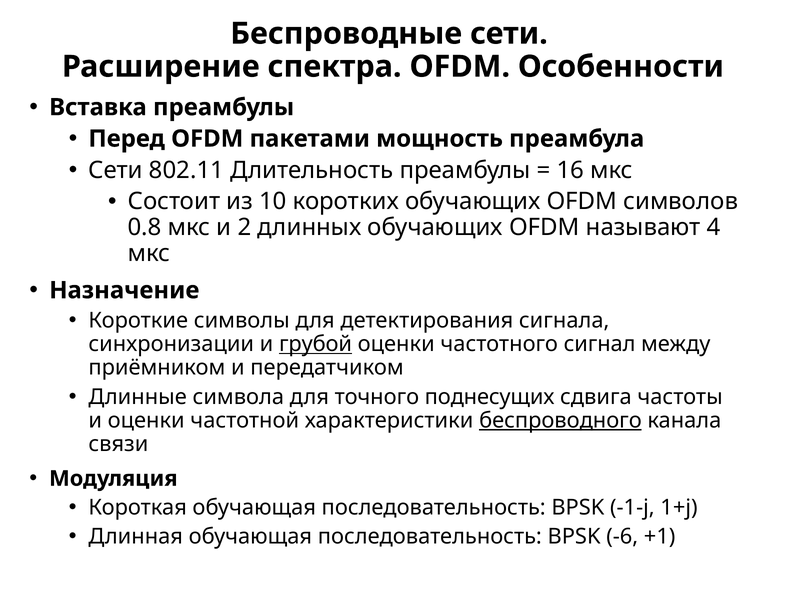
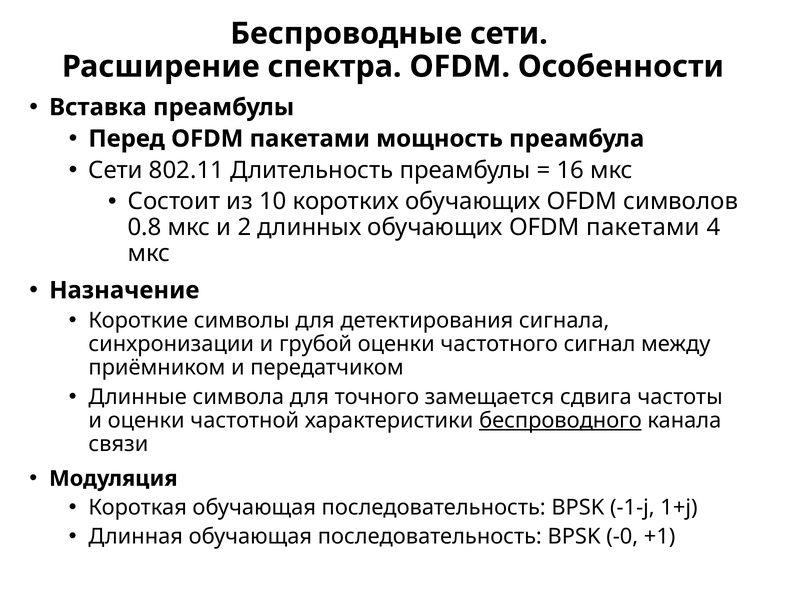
обучающих OFDM называют: называют -> пакетами (643, 227)
грубой underline: present -> none (316, 344)
поднесущих: поднесущих -> замещается (489, 396)
-6: -6 -> -0 (622, 536)
